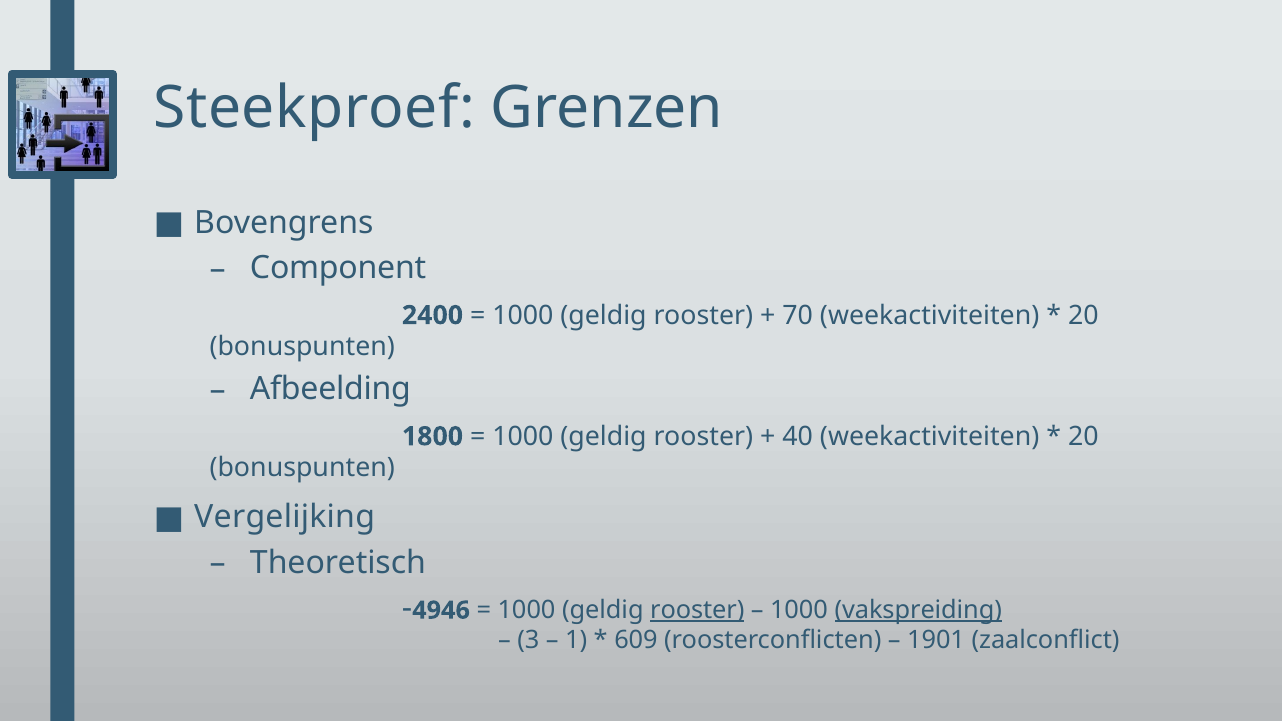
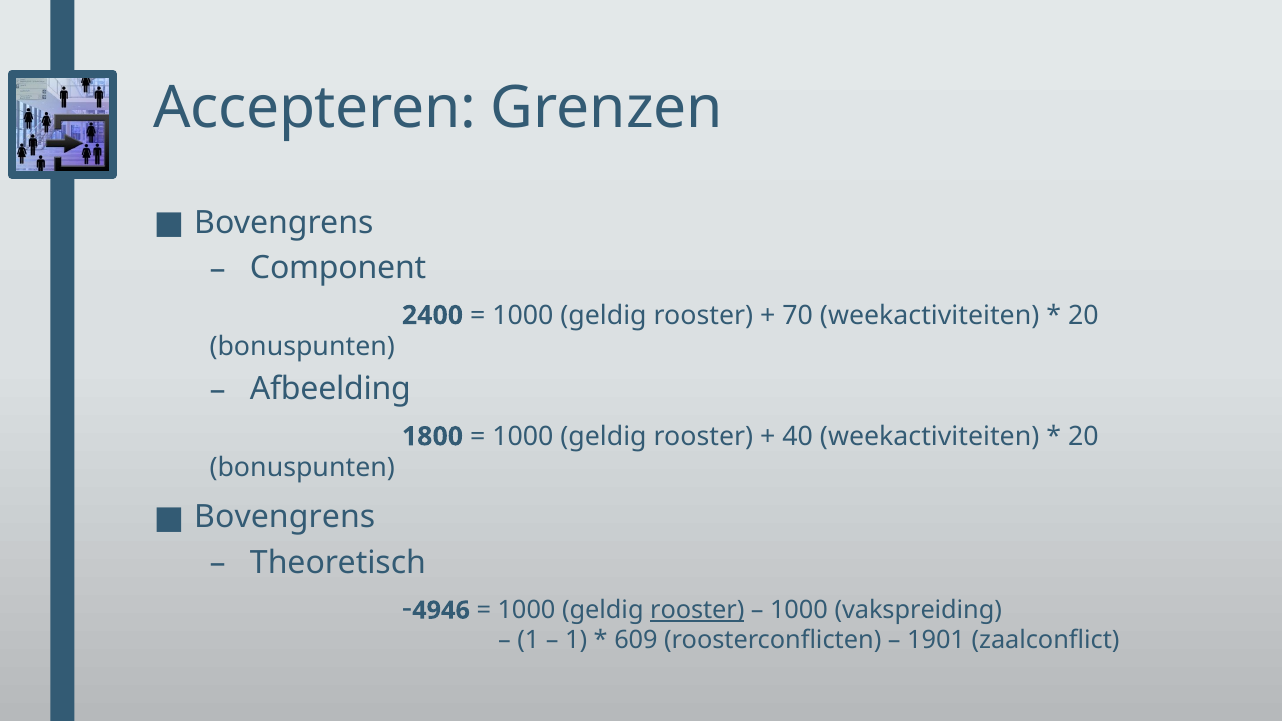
Steekproef: Steekproef -> Accepteren (315, 108)
Vergelijking: Vergelijking -> Bovengrens (285, 517)
vakspreiding underline: present -> none (918, 610)
3: 3 -> 1 (528, 640)
